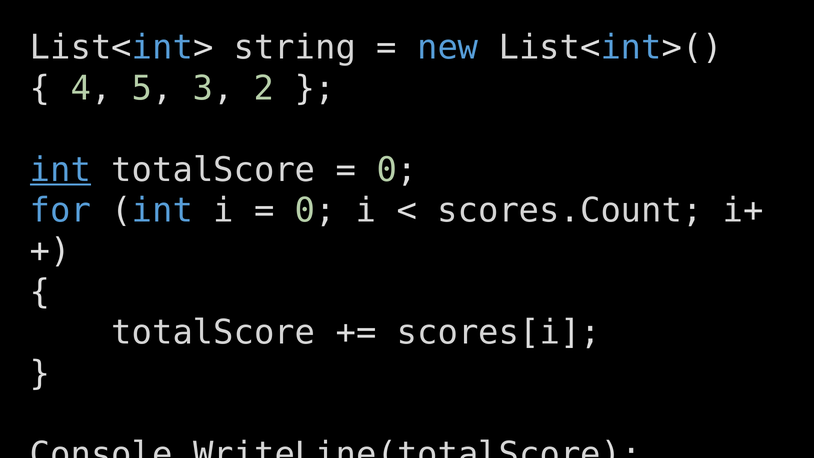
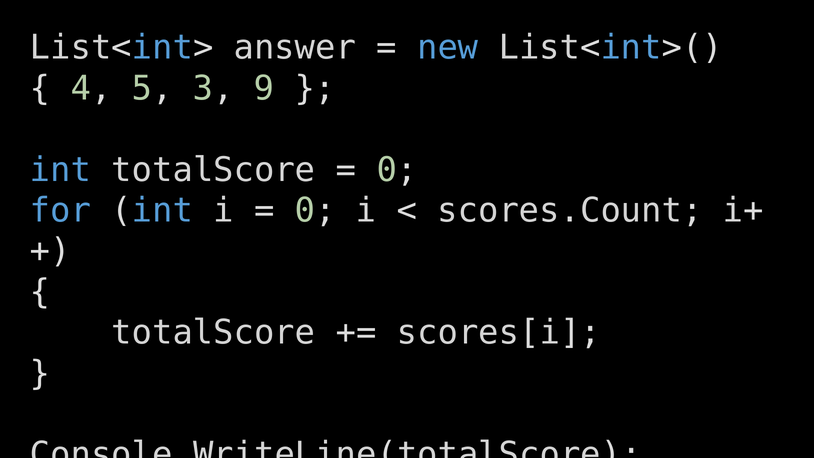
string: string -> answer (295, 48)
2: 2 -> 9 (264, 88)
int underline: present -> none (61, 170)
